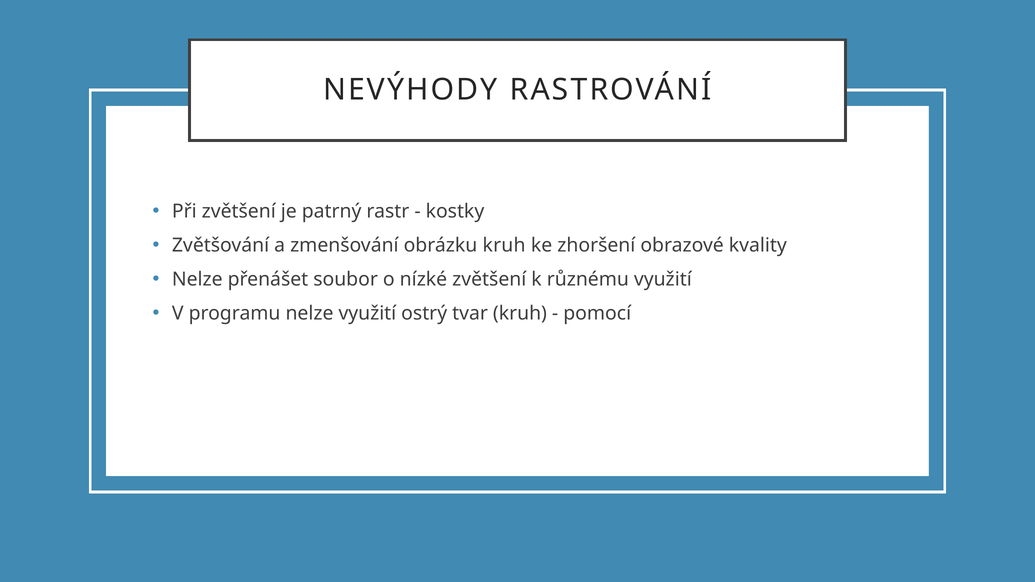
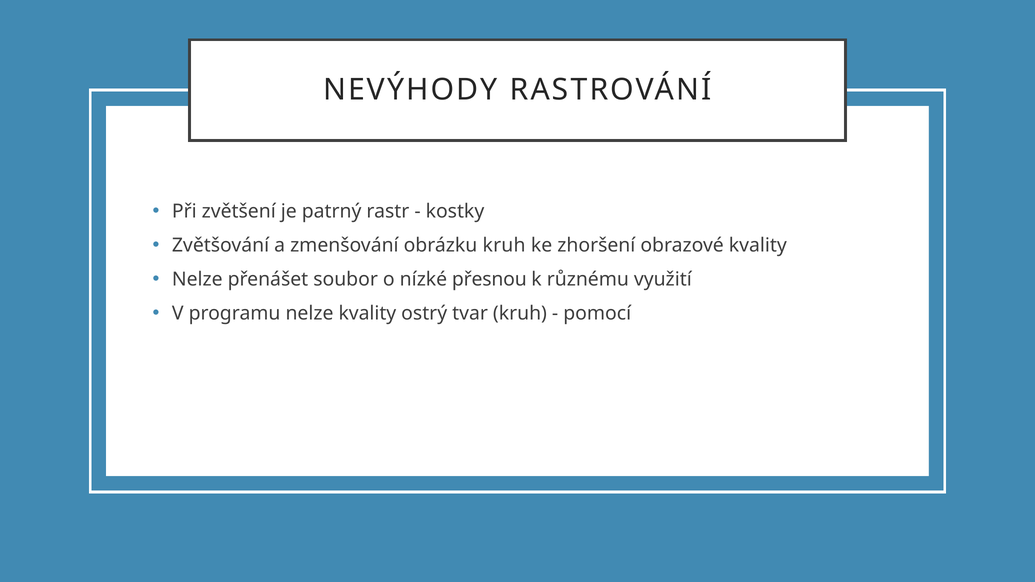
nízké zvětšení: zvětšení -> přesnou (489, 280)
nelze využití: využití -> kvality (367, 314)
